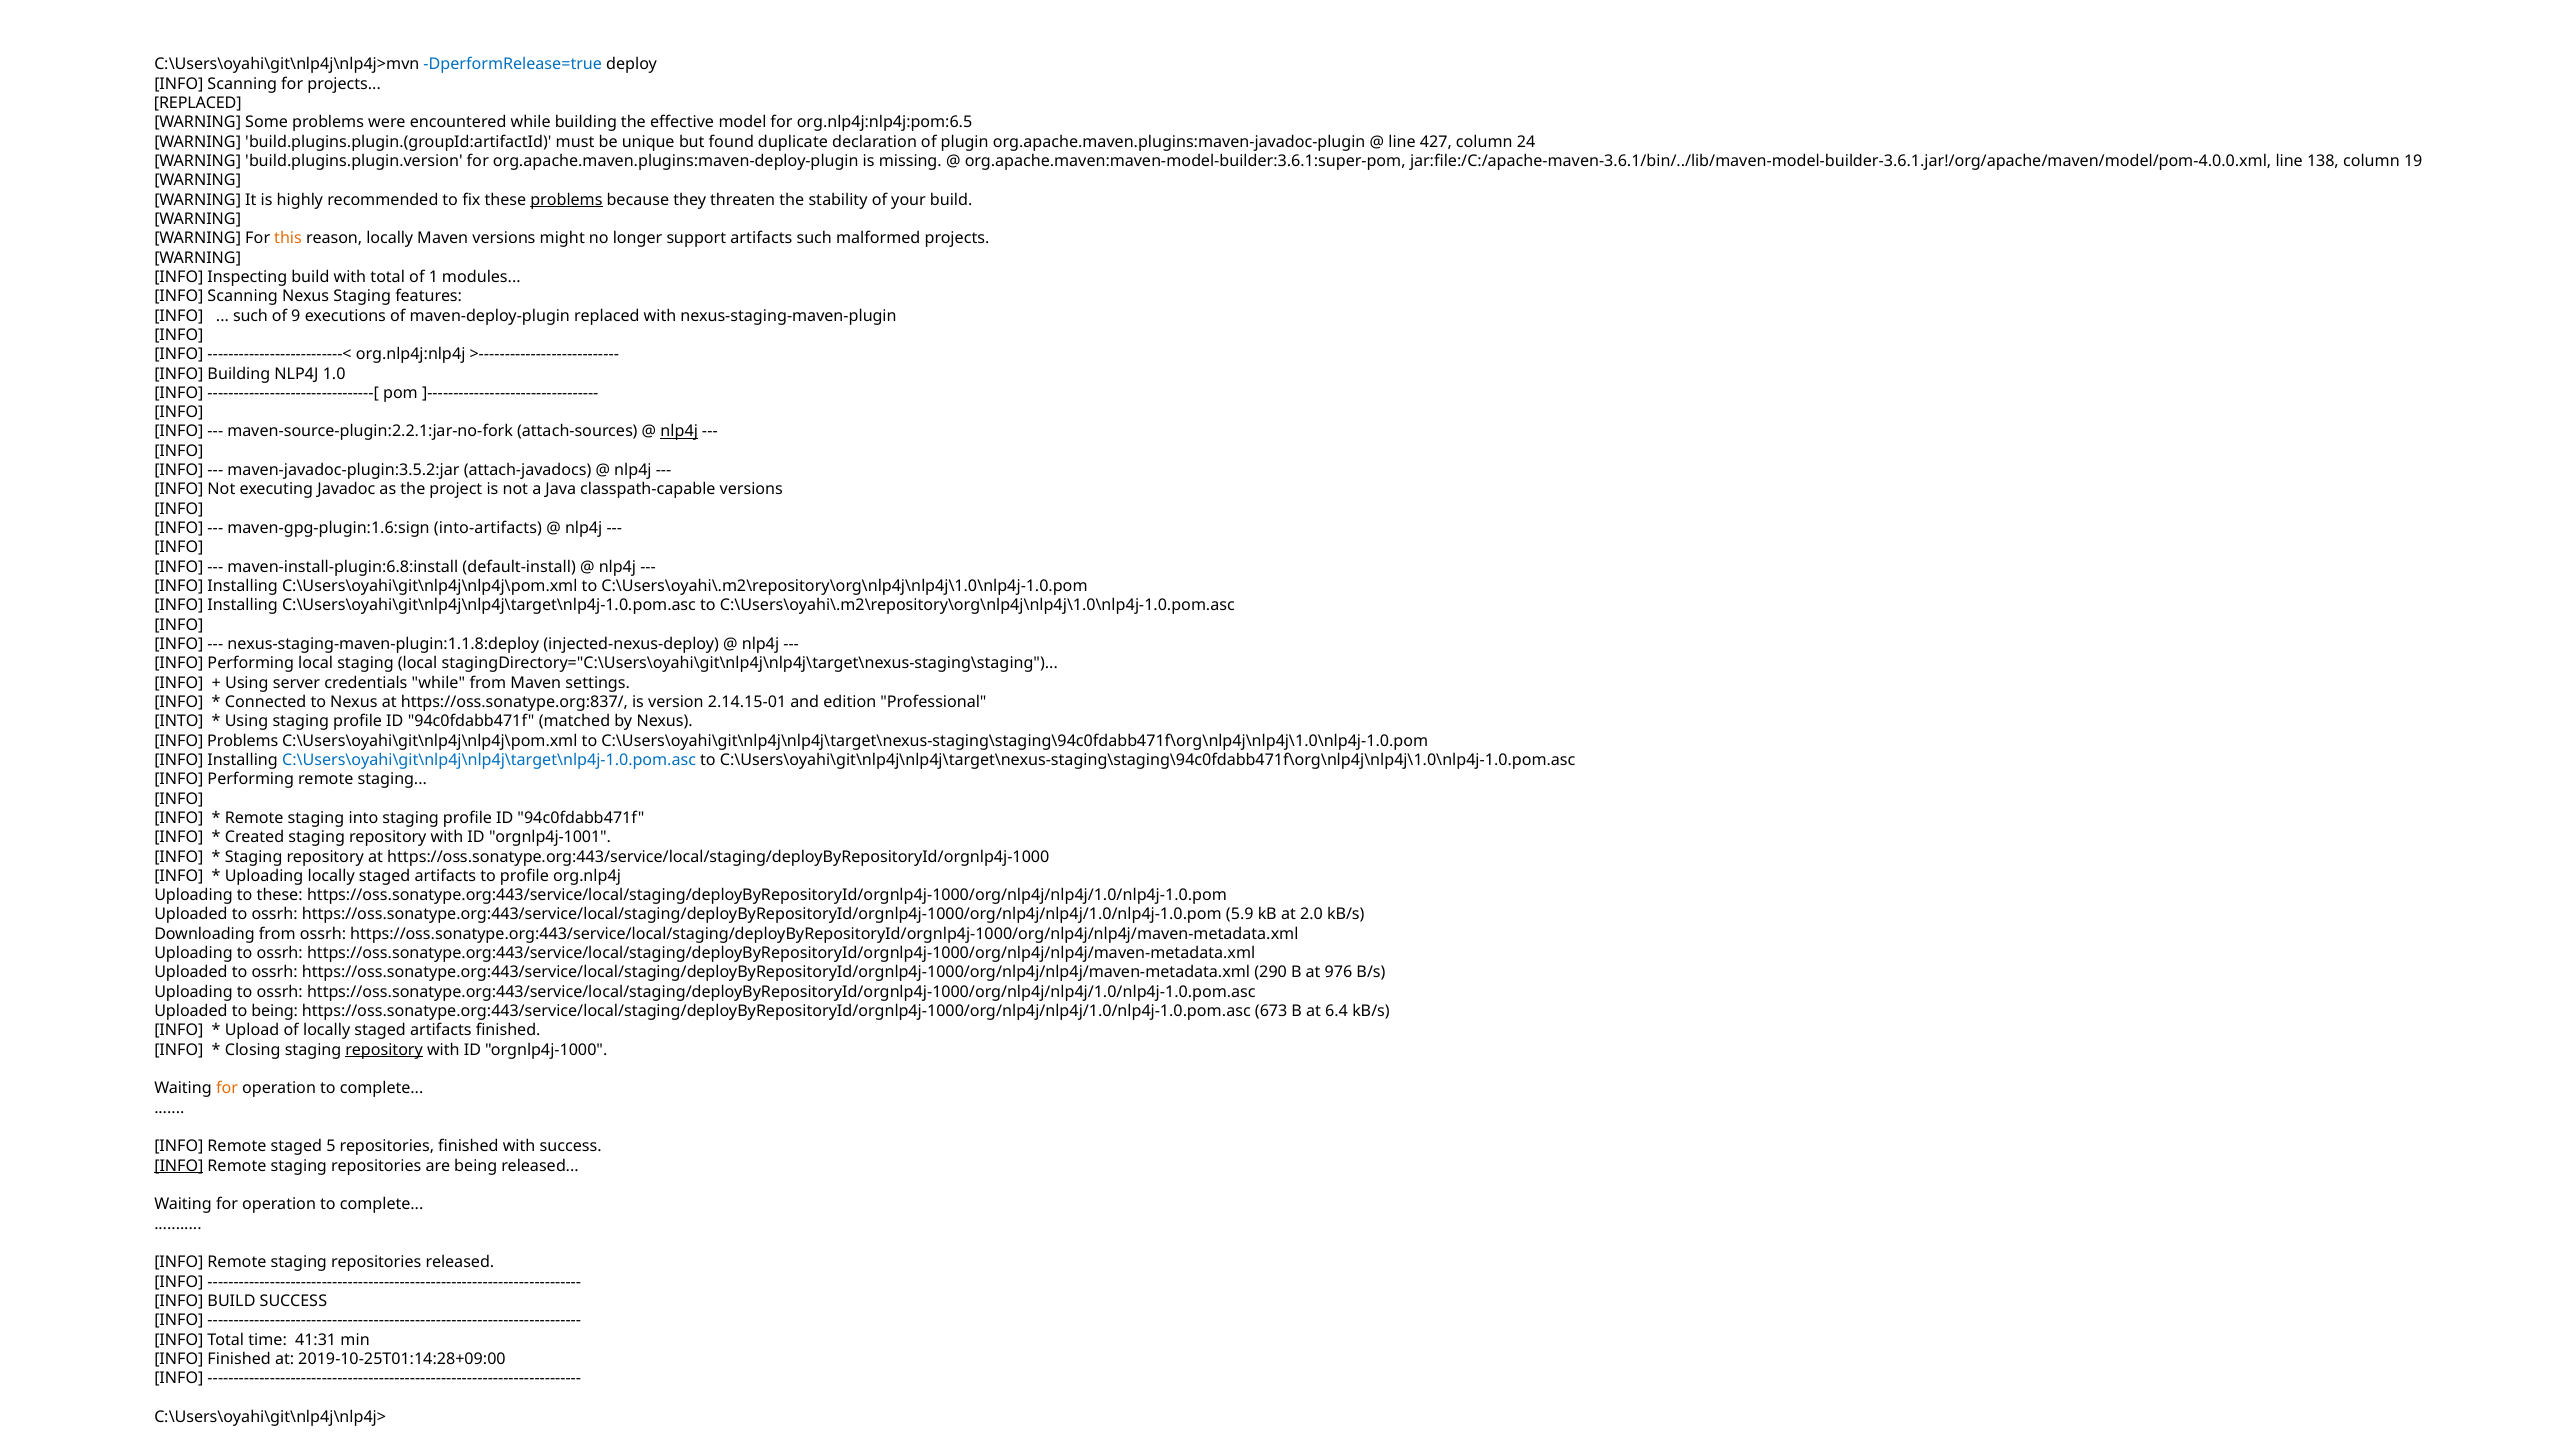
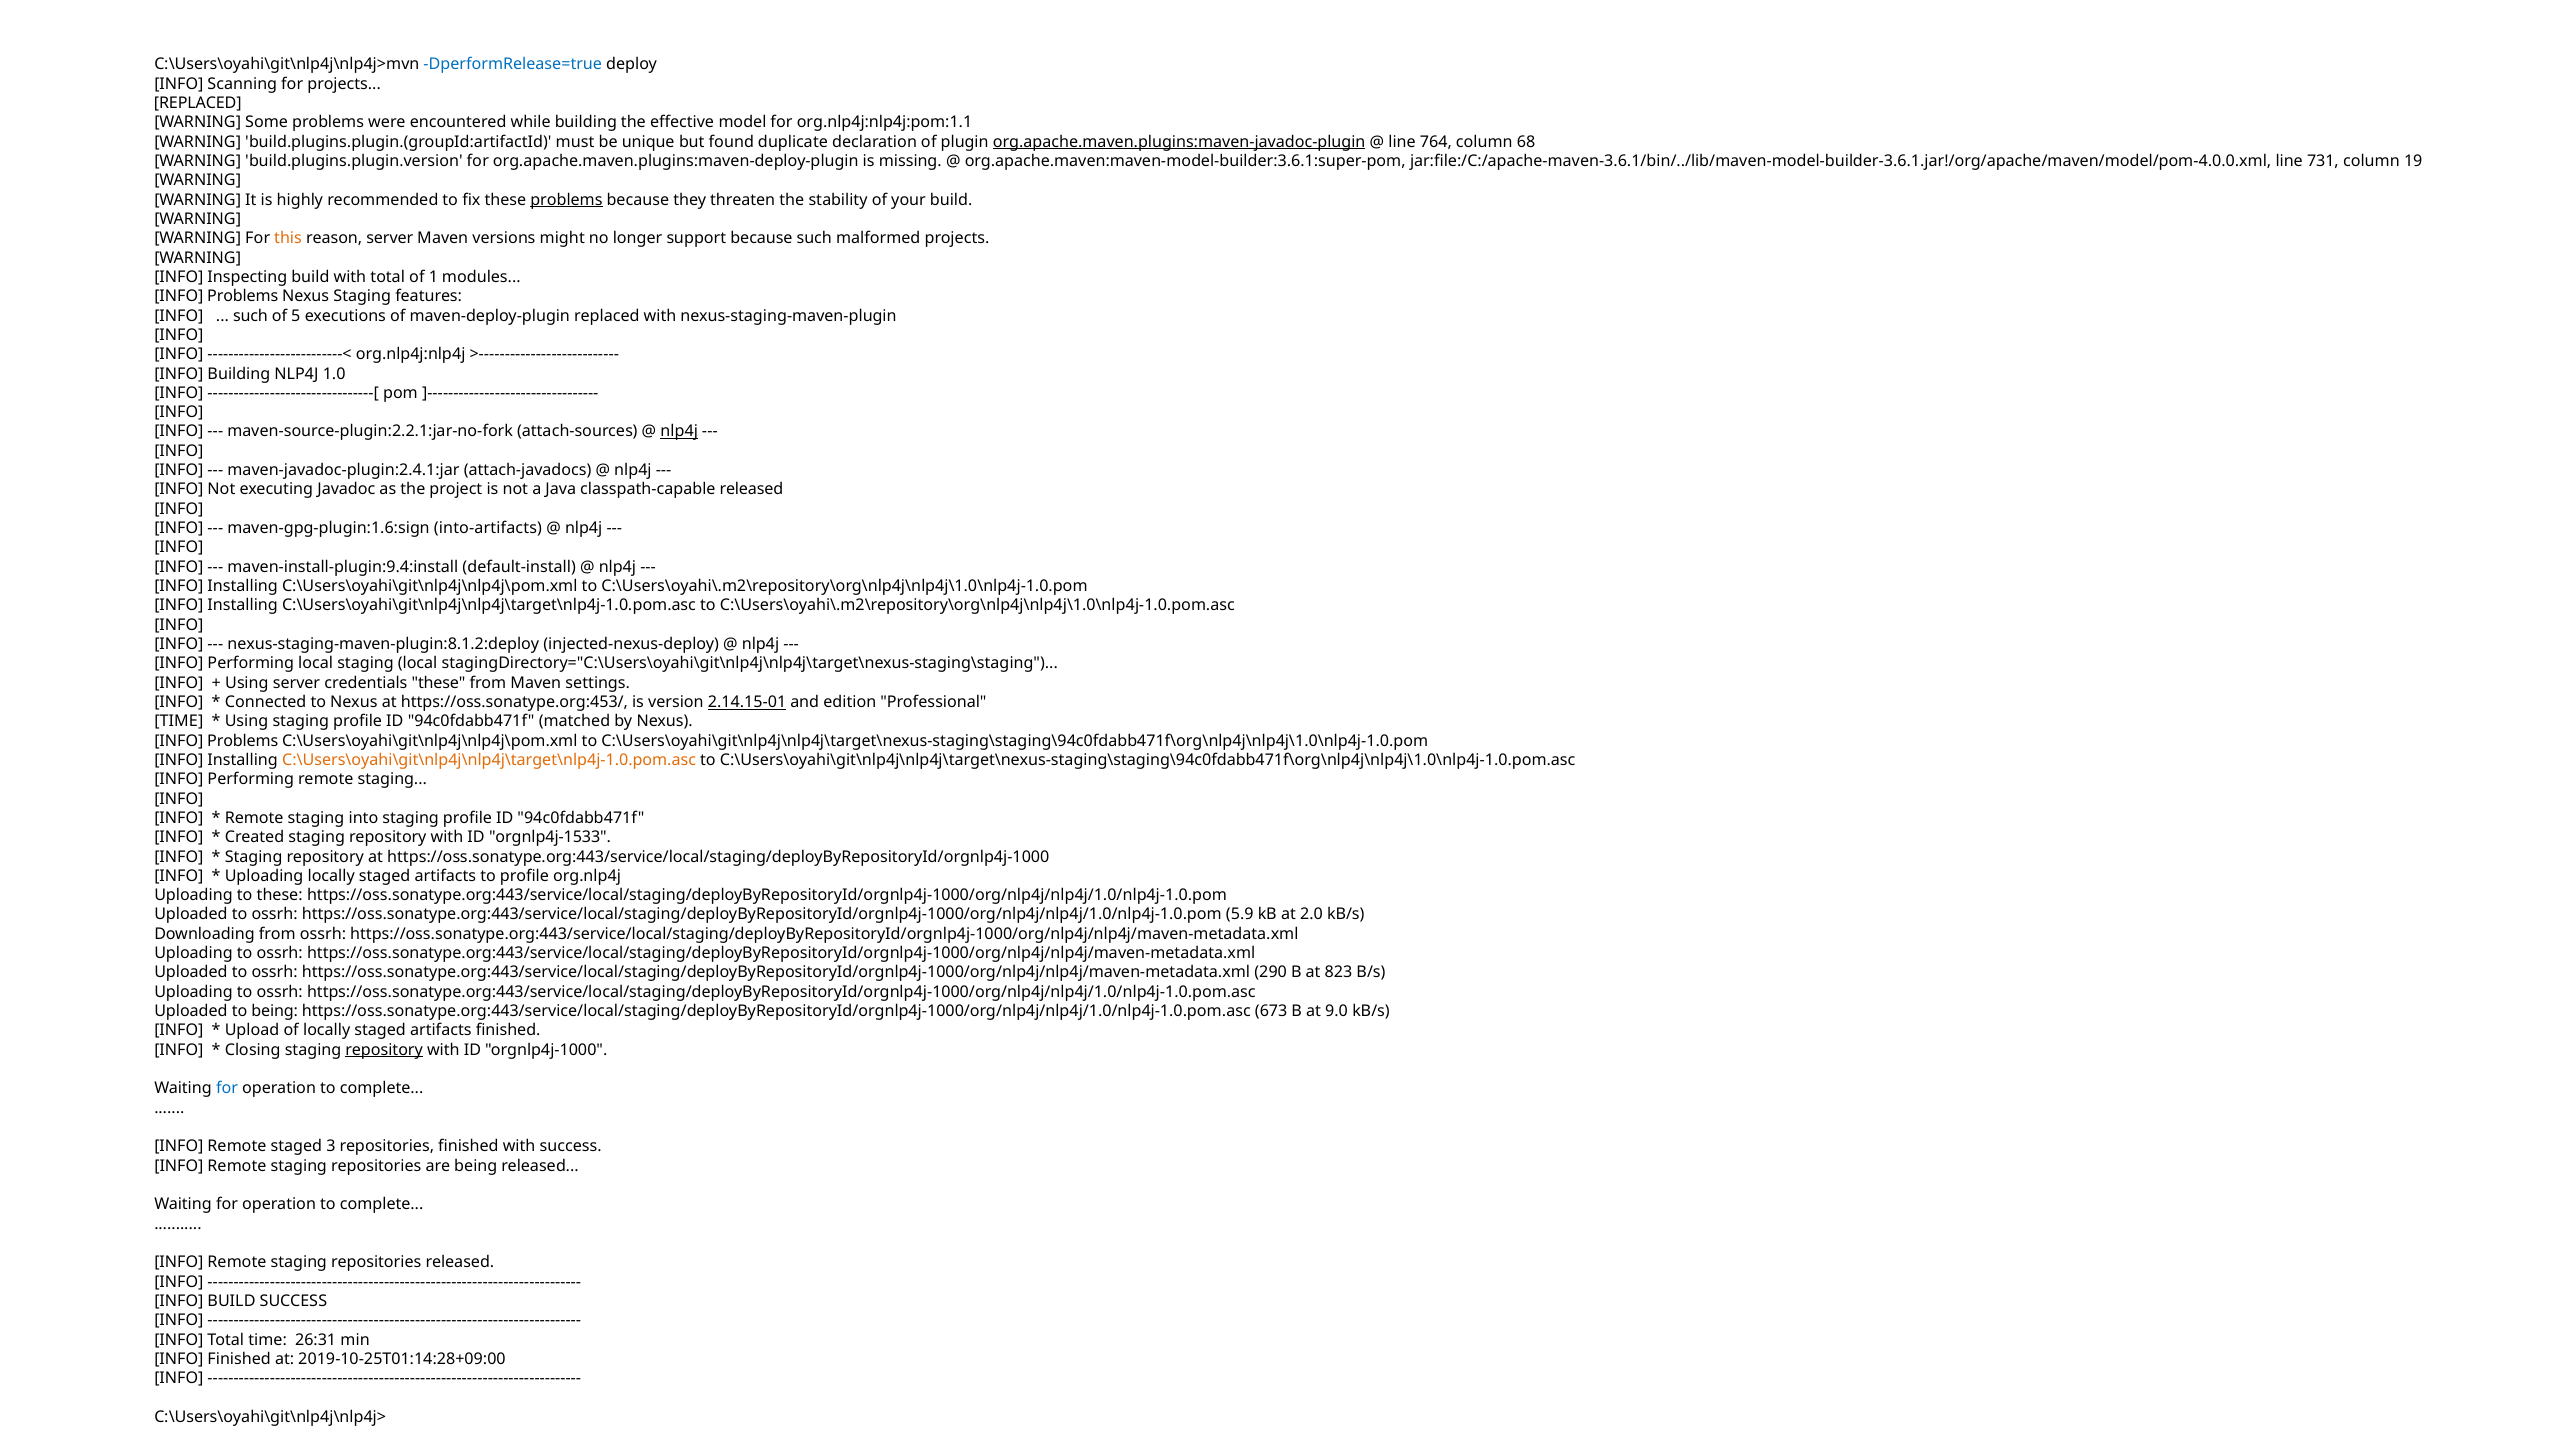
org.nlp4j:nlp4j:pom:6.5: org.nlp4j:nlp4j:pom:6.5 -> org.nlp4j:nlp4j:pom:1.1 (885, 123)
org.apache.maven.plugins:maven-javadoc-plugin underline: none -> present (1179, 142)
427: 427 -> 764 (1436, 142)
24: 24 -> 68 (1526, 142)
138: 138 -> 731 (2323, 161)
reason locally: locally -> server (390, 238)
support artifacts: artifacts -> because (761, 238)
Scanning: Scanning -> Problems (243, 296)
9: 9 -> 5 (296, 316)
maven-javadoc-plugin:3.5.2:jar: maven-javadoc-plugin:3.5.2:jar -> maven-javadoc-plugin:2.4.1:jar (343, 470)
classpath-capable versions: versions -> released (751, 490)
maven-install-plugin:6.8:install: maven-install-plugin:6.8:install -> maven-install-plugin:9.4:install (343, 567)
nexus-staging-maven-plugin:1.1.8:deploy: nexus-staging-maven-plugin:1.1.8:deploy -> nexus-staging-maven-plugin:8.1.2:deploy (383, 644)
credentials while: while -> these (439, 683)
https://oss.sonatype.org:837/: https://oss.sonatype.org:837/ -> https://oss.sonatype.org:453/ (514, 702)
2.14.15-01 underline: none -> present (747, 702)
INTO: INTO -> TIME (179, 721)
C:\Users\oyahi\git\nlp4j\nlp4j\target\nlp4j-1.0.pom.asc colour: blue -> orange (489, 760)
orgnlp4j-1001: orgnlp4j-1001 -> orgnlp4j-1533 (550, 837)
976: 976 -> 823 (1339, 973)
6.4: 6.4 -> 9.0 (1337, 1011)
for colour: orange -> blue (227, 1089)
5: 5 -> 3 (331, 1146)
INFO underline: present -> none (179, 1166)
41:31: 41:31 -> 26:31 (316, 1340)
